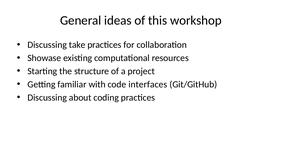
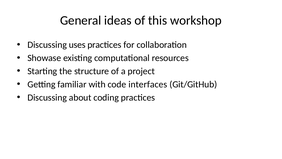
take: take -> uses (77, 45)
